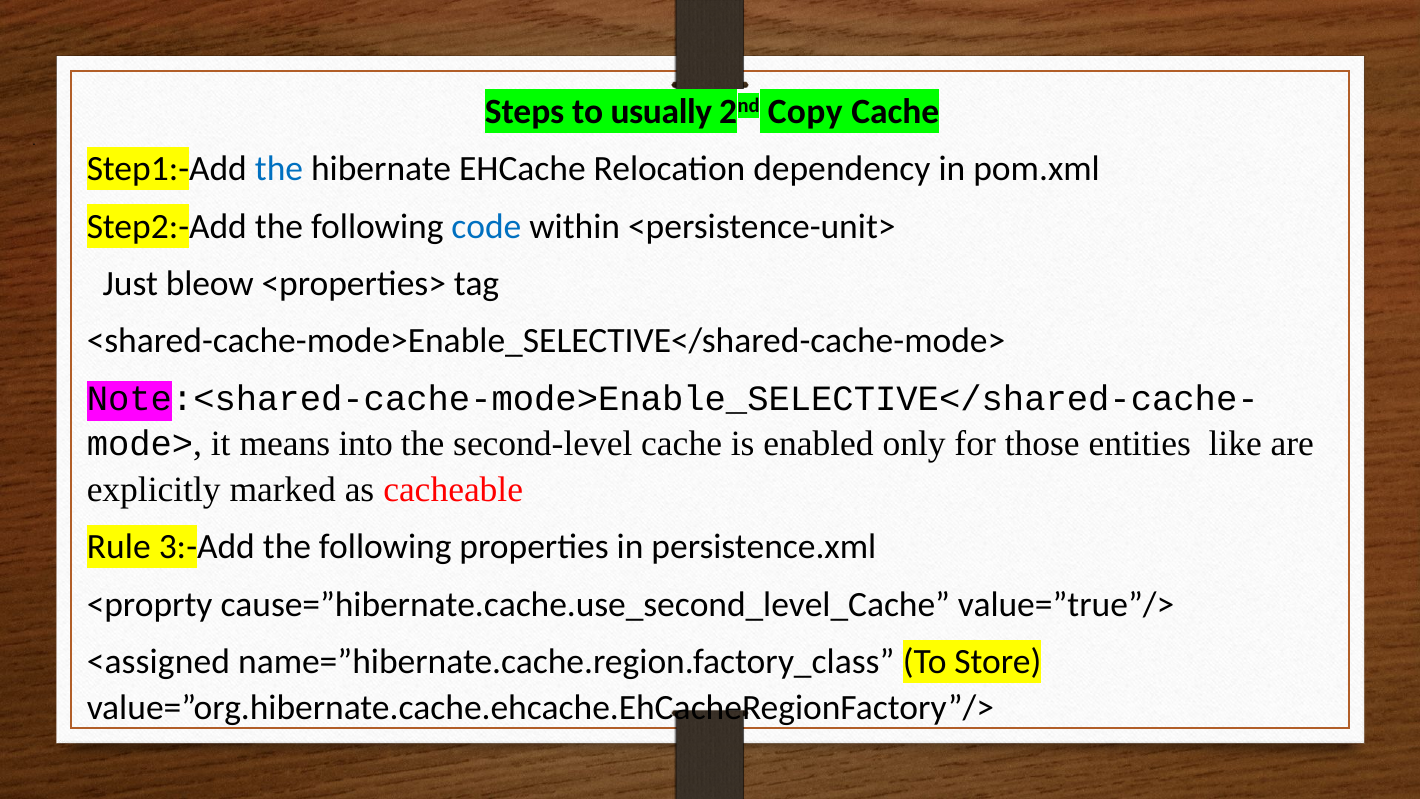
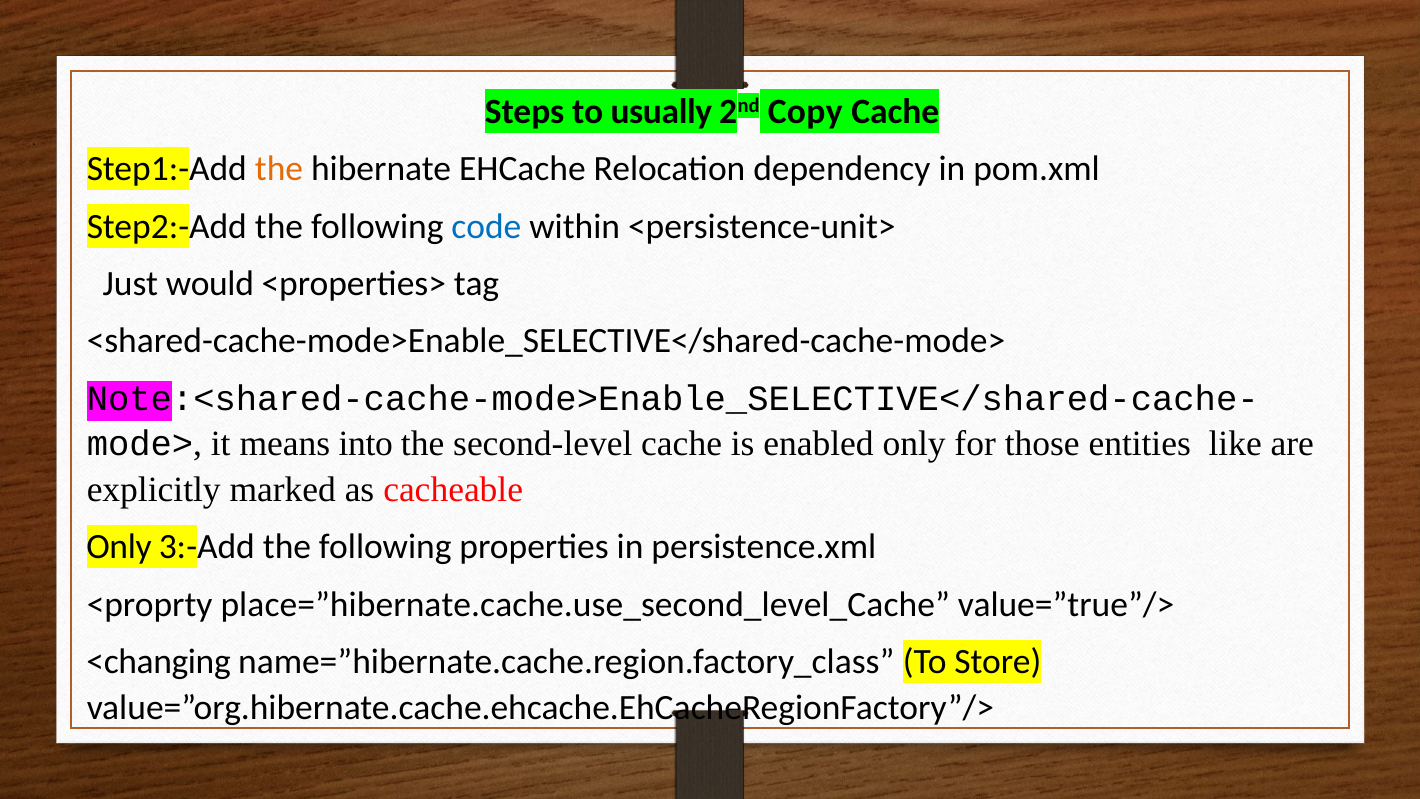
the colour: blue -> orange (279, 169)
bleow: bleow -> would (210, 284)
Rule: Rule -> Only (119, 547)
cause=”hibernate.cache.use_second_level_Cache: cause=”hibernate.cache.use_second_level_Cache -> place=”hibernate.cache.use_second_level_Cache (585, 604)
<assigned: <assigned -> <changing (159, 662)
